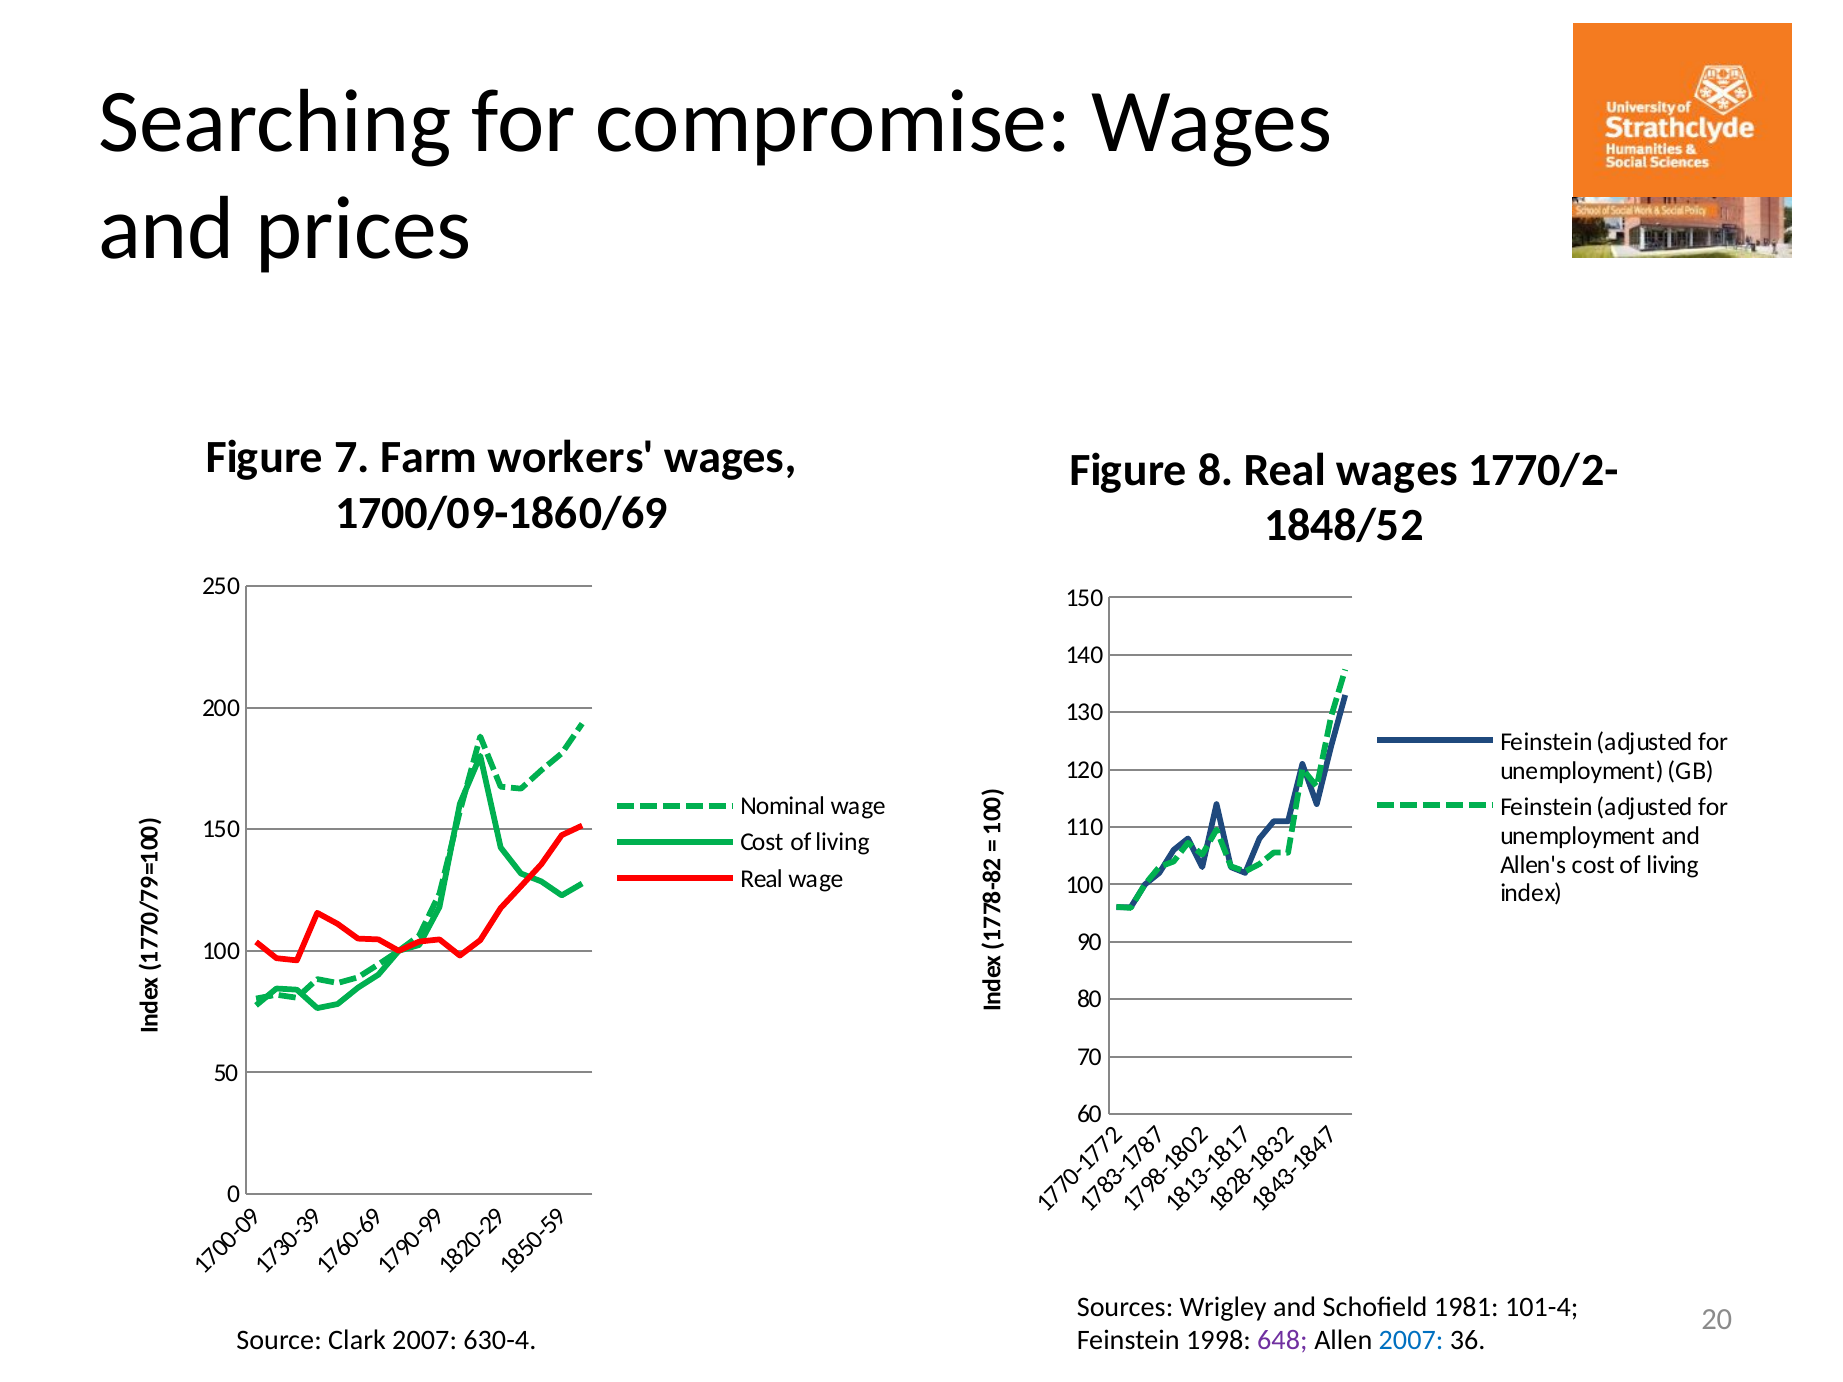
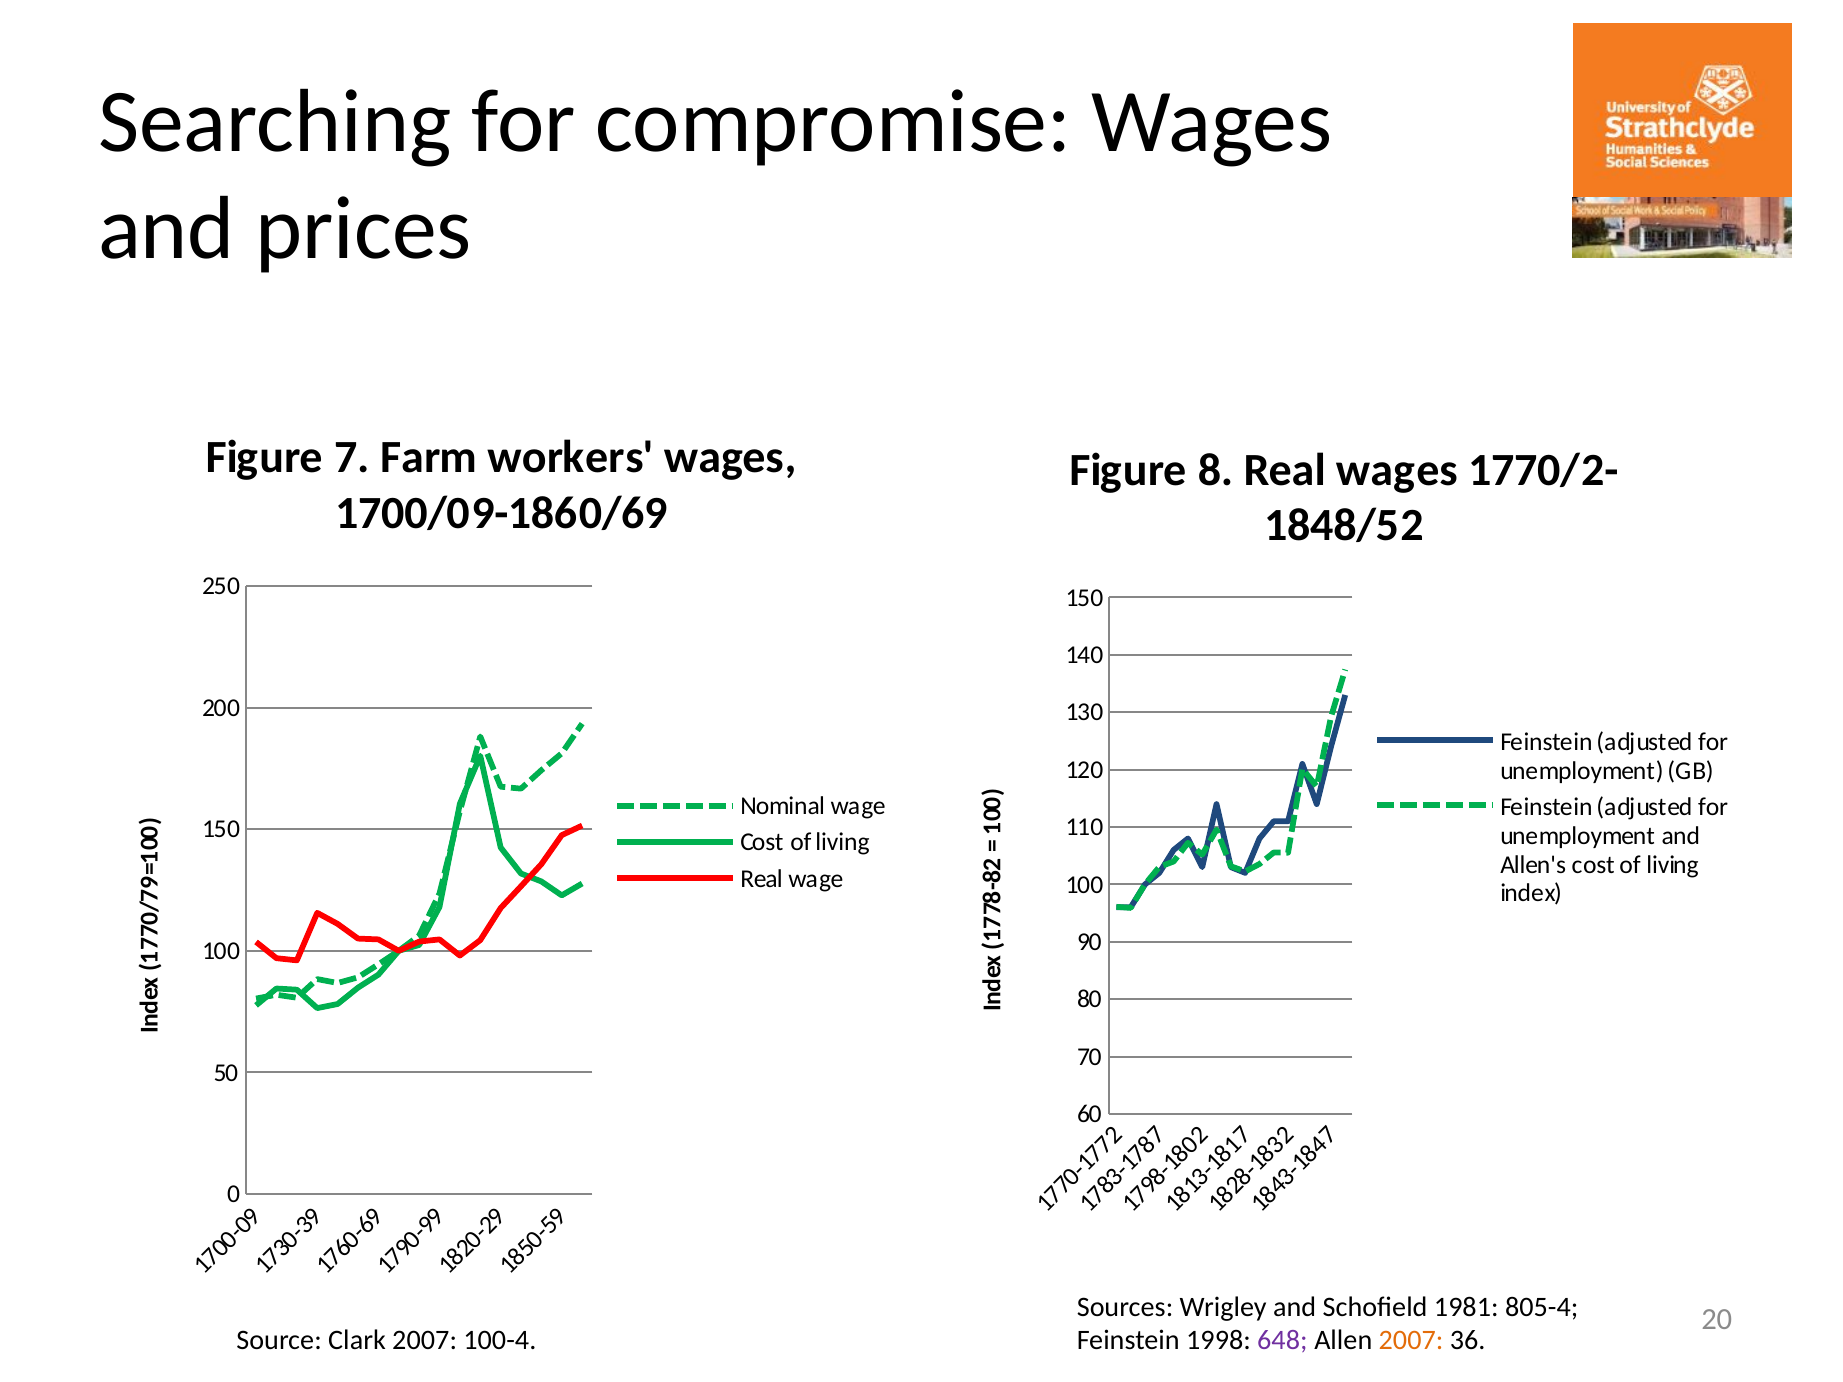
101-4: 101-4 -> 805-4 (1542, 1307)
630-4: 630-4 -> 100-4 (500, 1340)
2007 colour: blue -> orange (1411, 1341)
